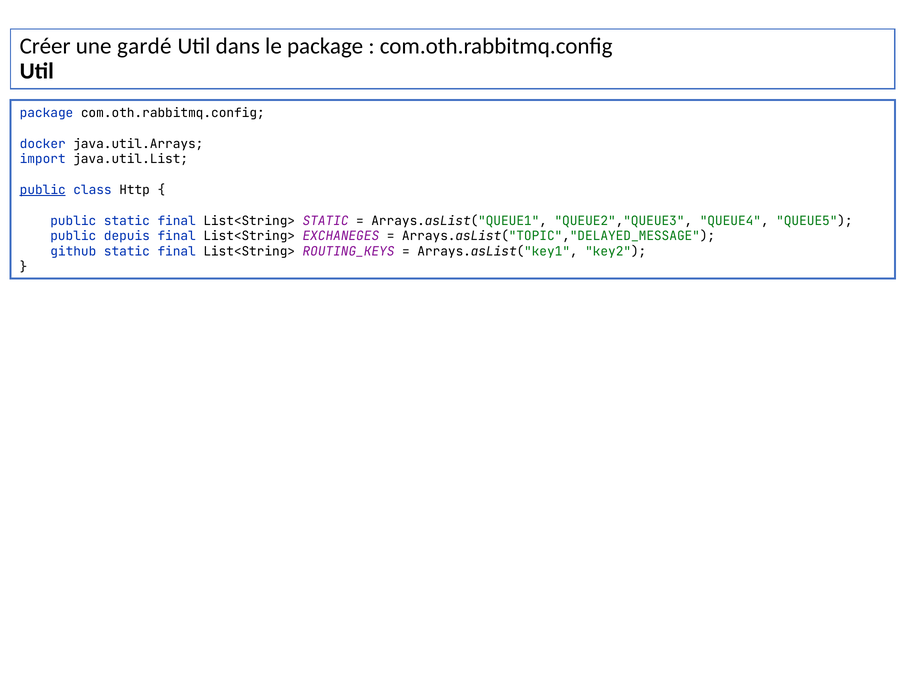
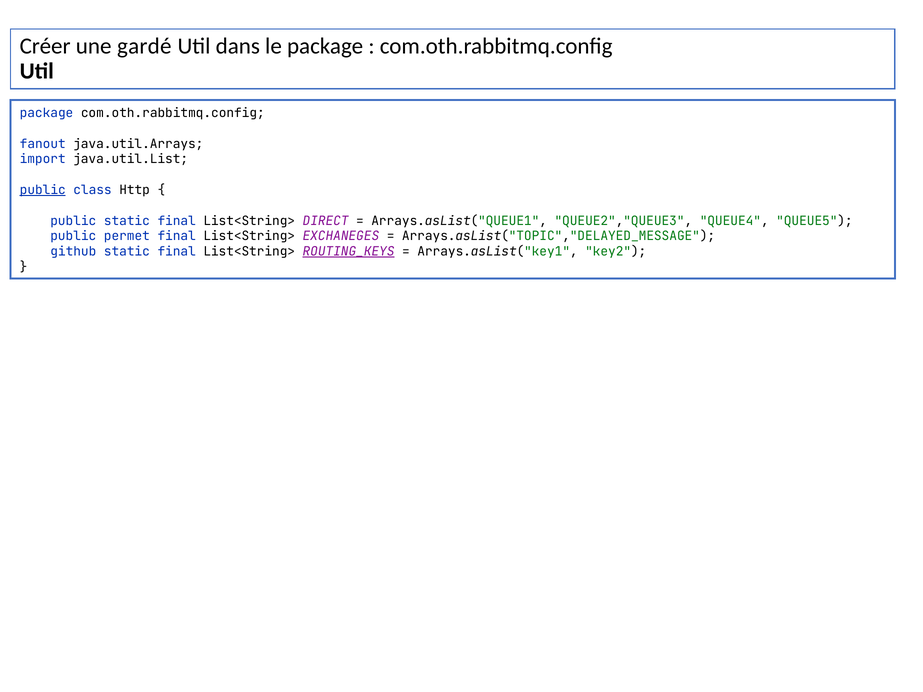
docker: docker -> fanout (43, 144)
List<String> STATIC: STATIC -> DIRECT (326, 221)
depuis: depuis -> permet (127, 236)
ROUTING_KEYS underline: none -> present (349, 252)
